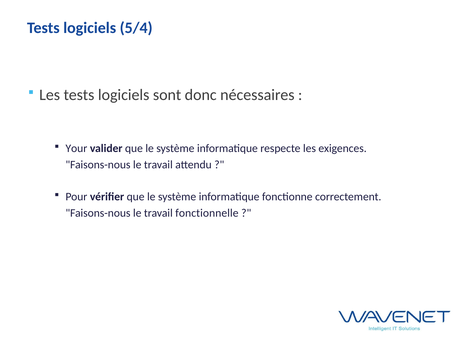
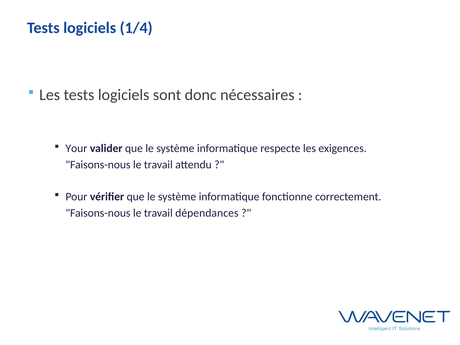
5/4: 5/4 -> 1/4 (136, 28)
fonctionnelle: fonctionnelle -> dépendances (207, 213)
